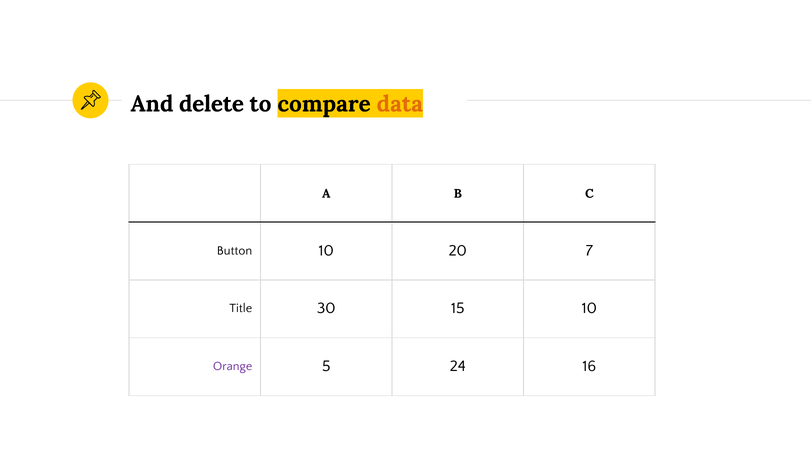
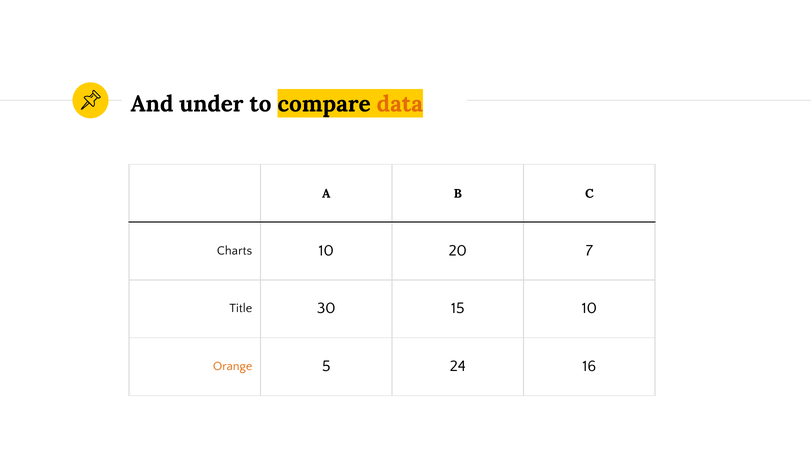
delete: delete -> under (211, 104)
Button: Button -> Charts (235, 251)
Orange colour: purple -> orange (233, 366)
